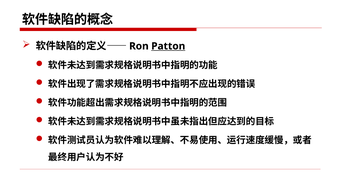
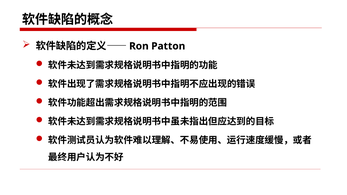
Patton underline: present -> none (168, 46)
